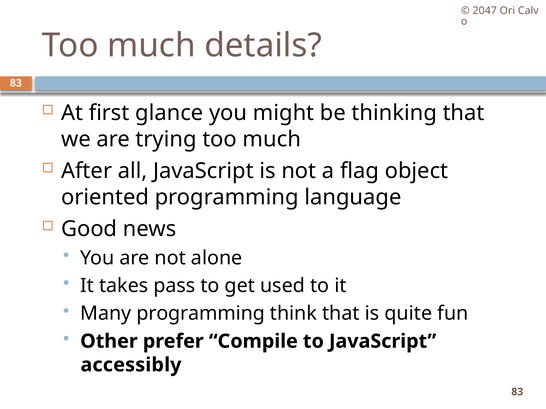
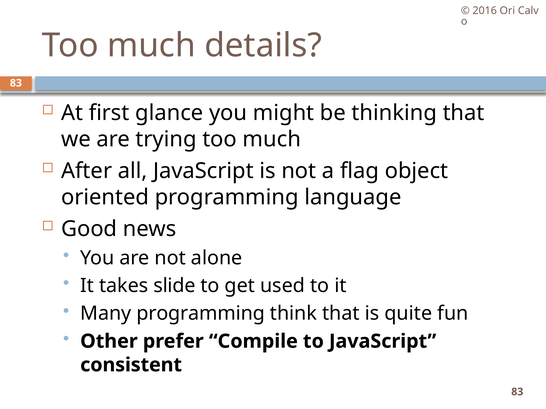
2047: 2047 -> 2016 (485, 11)
pass: pass -> slide (175, 286)
accessibly: accessibly -> consistent (131, 365)
